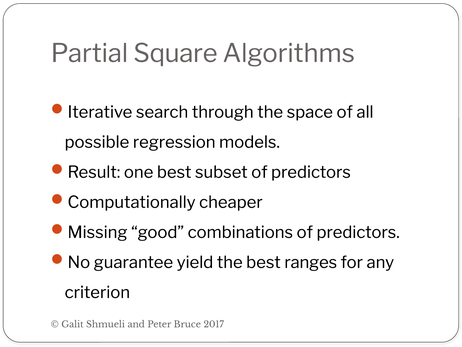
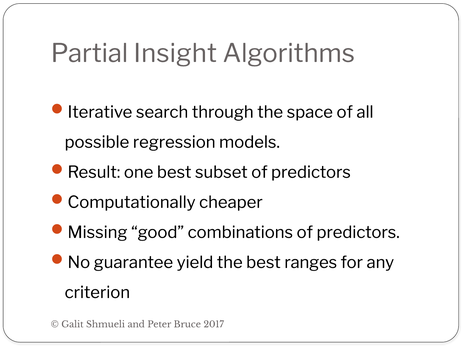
Square: Square -> Insight (175, 53)
